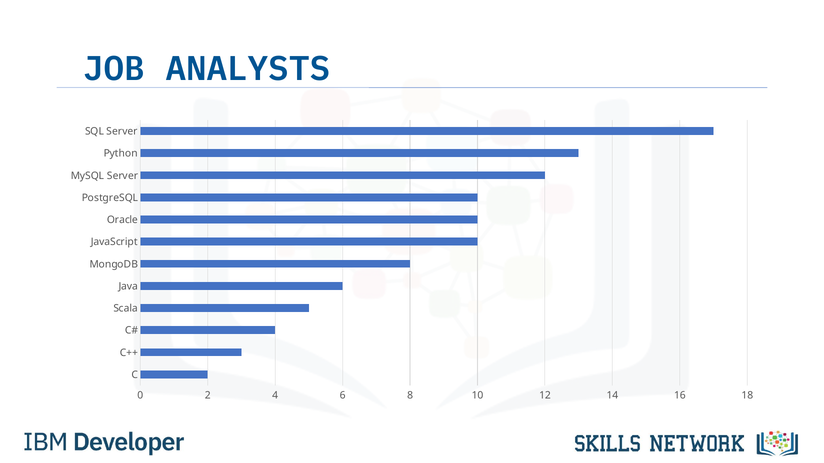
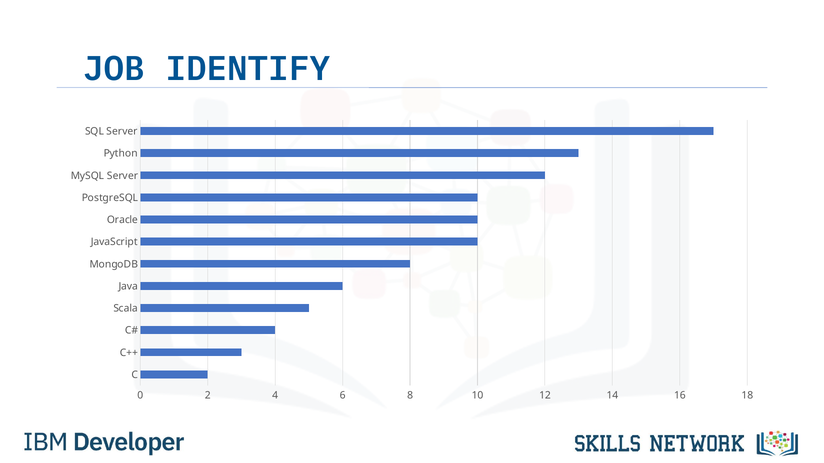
ANALYSTS: ANALYSTS -> IDENTIFY (248, 69)
